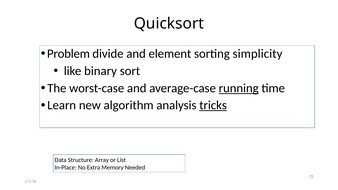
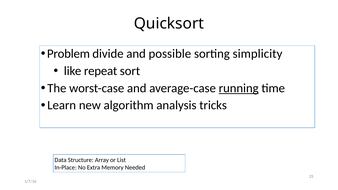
element: element -> possible (170, 54)
binary: binary -> repeat (101, 71)
tricks underline: present -> none (213, 105)
